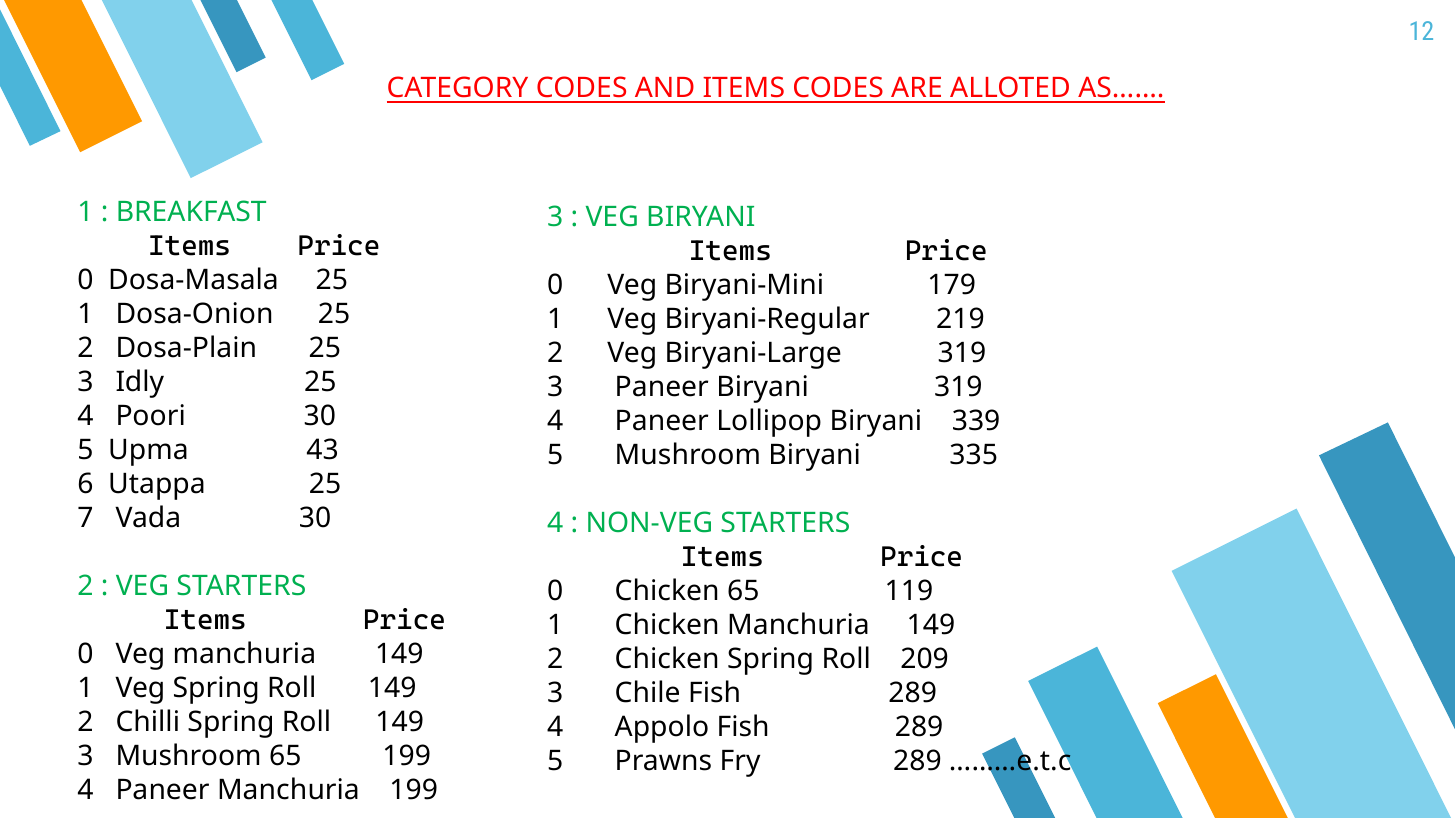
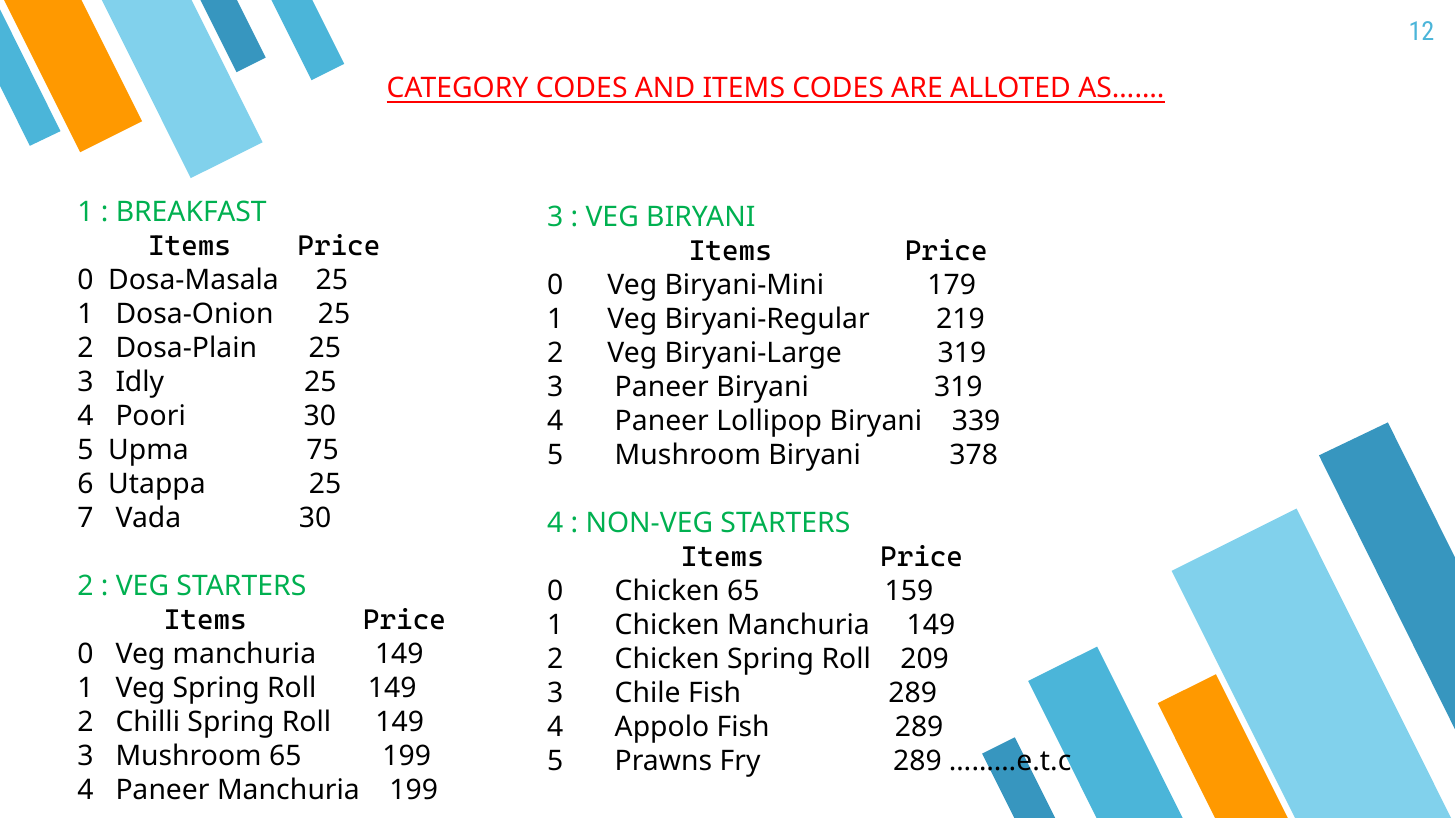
43: 43 -> 75 (323, 451)
335: 335 -> 378 (974, 455)
119: 119 -> 159 (909, 591)
